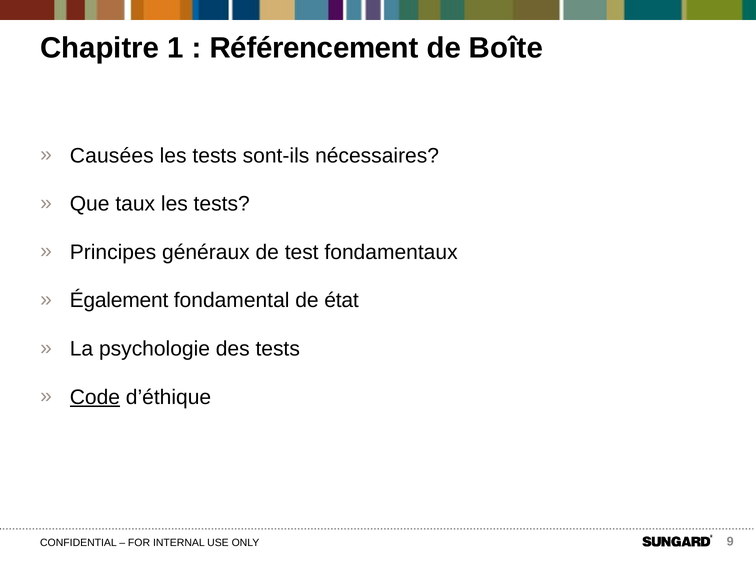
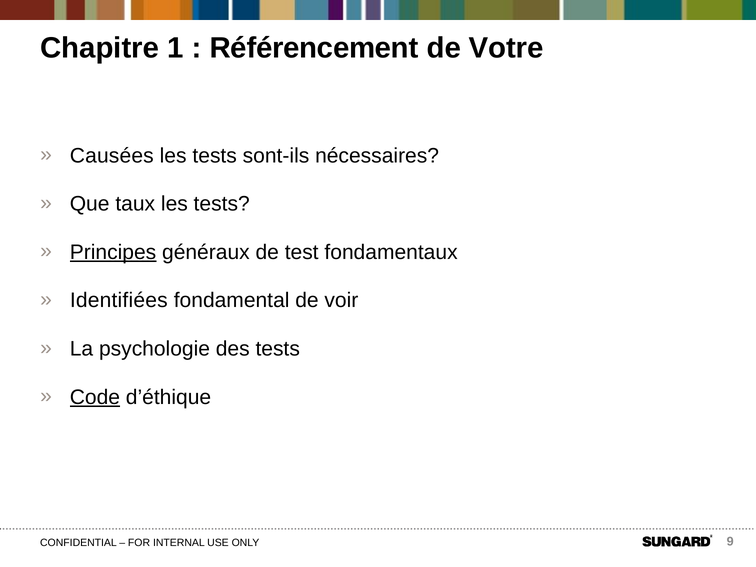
Boîte: Boîte -> Votre (506, 48)
Principes underline: none -> present (113, 252)
Également: Également -> Identifiées (119, 301)
état: état -> voir (341, 301)
